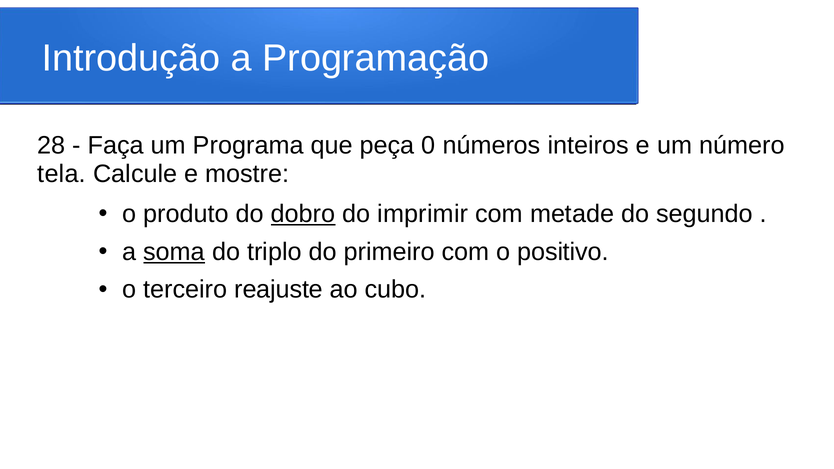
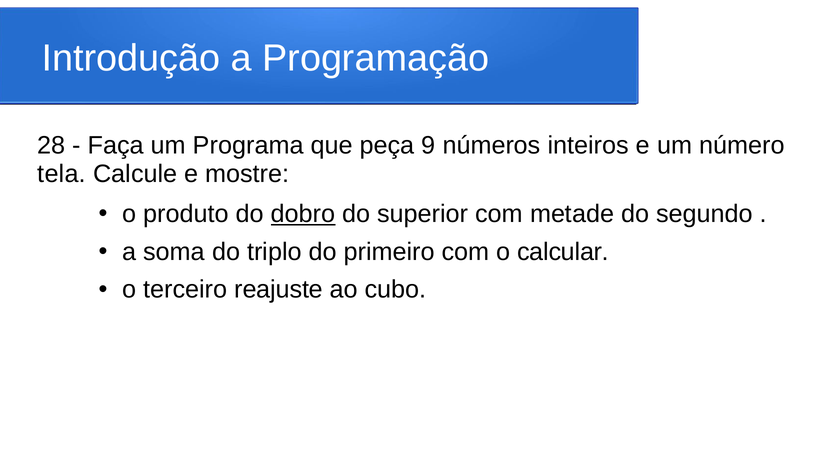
0: 0 -> 9 (428, 146)
imprimir: imprimir -> superior (423, 214)
soma underline: present -> none (174, 252)
positivo: positivo -> calcular (563, 252)
